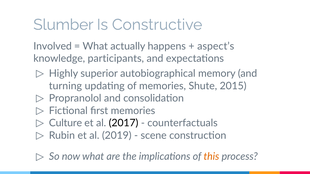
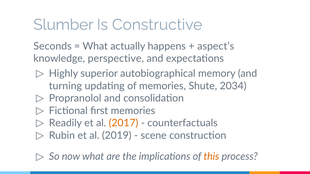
Involved: Involved -> Seconds (53, 46)
participants: participants -> perspective (116, 59)
2015: 2015 -> 2034 (233, 86)
Culture: Culture -> Readily (65, 123)
2017 colour: black -> orange (124, 123)
